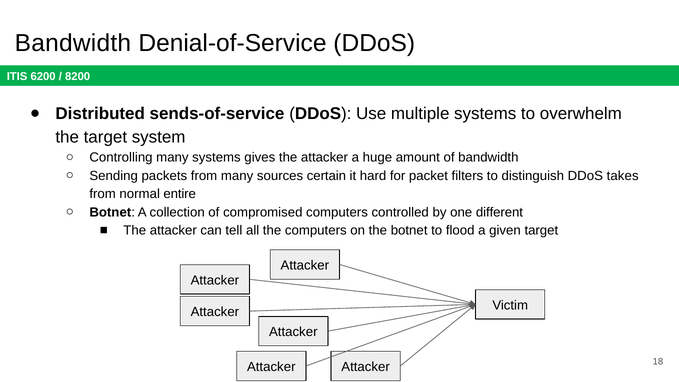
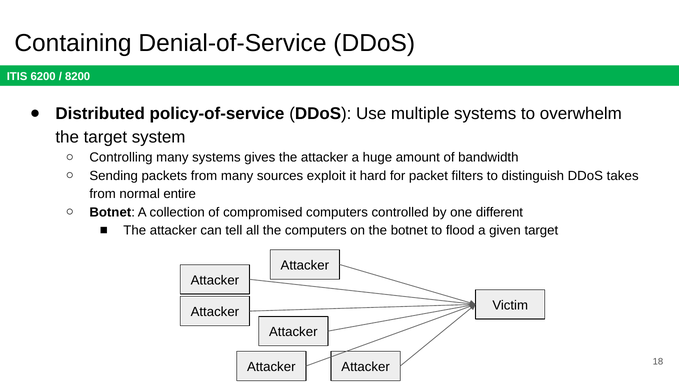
Bandwidth: Bandwidth -> Containing (73, 43)
sends-of-service: sends-of-service -> policy-of-service (217, 114)
certain: certain -> exploit (326, 176)
